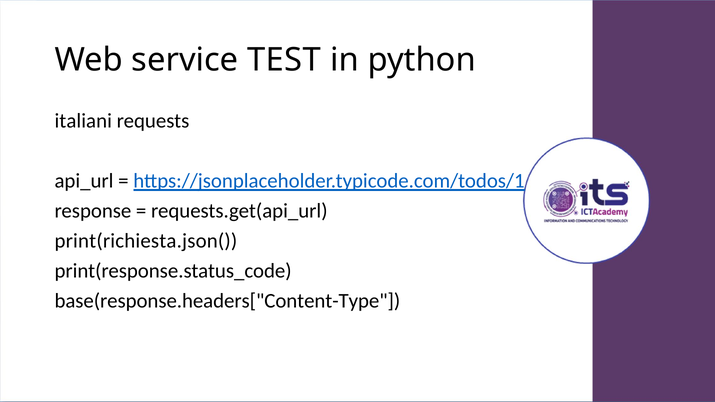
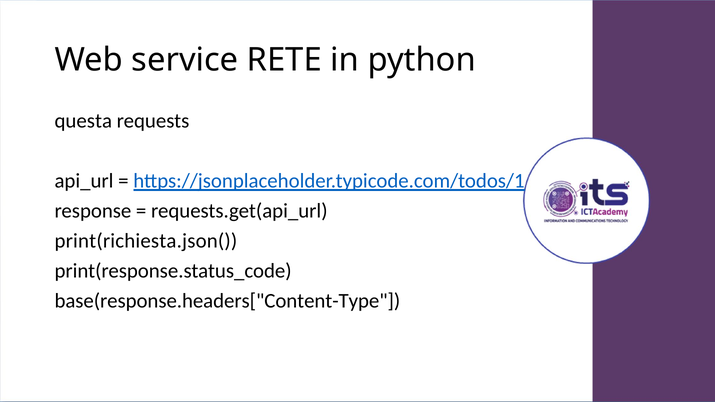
TEST: TEST -> RETE (284, 60)
italiani: italiani -> questa (83, 121)
